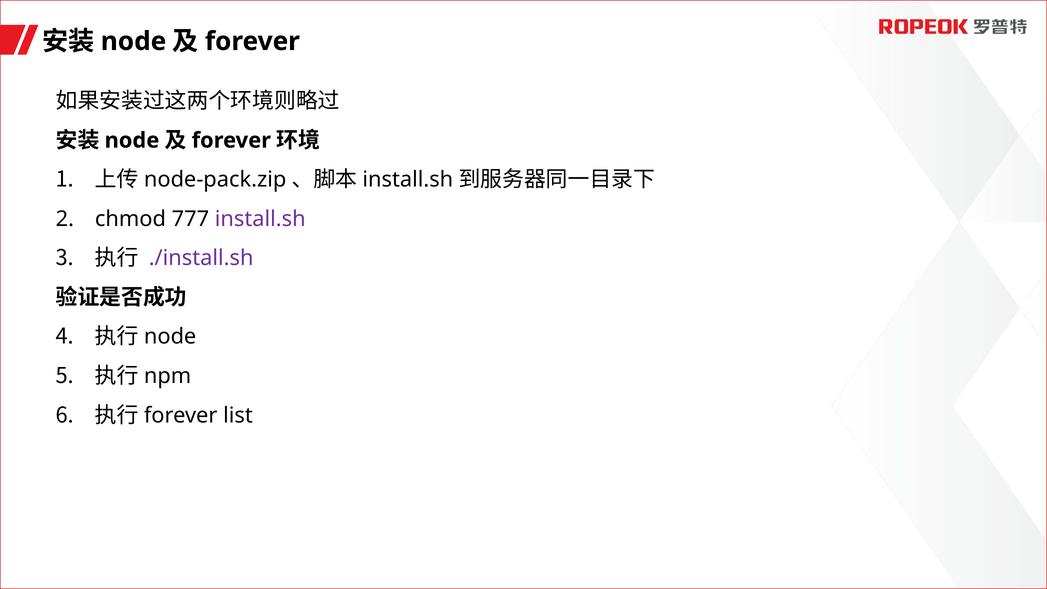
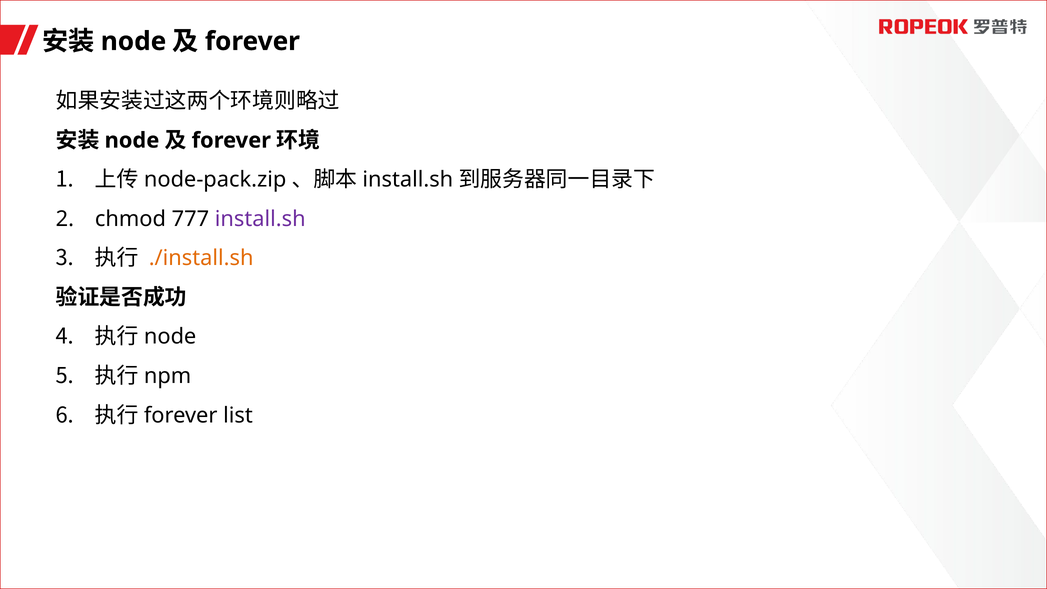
./install.sh colour: purple -> orange (201, 258)
